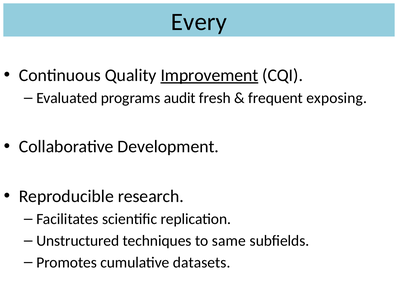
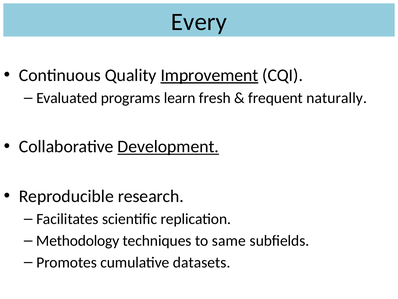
audit: audit -> learn (180, 98)
exposing: exposing -> naturally (337, 98)
Development underline: none -> present (168, 146)
Unstructured: Unstructured -> Methodology (78, 240)
